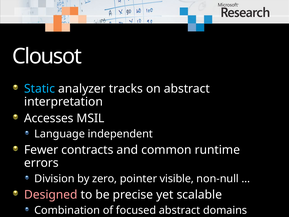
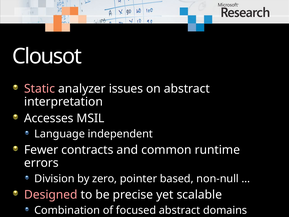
Static colour: light blue -> pink (40, 89)
tracks: tracks -> issues (126, 89)
visible: visible -> based (177, 178)
